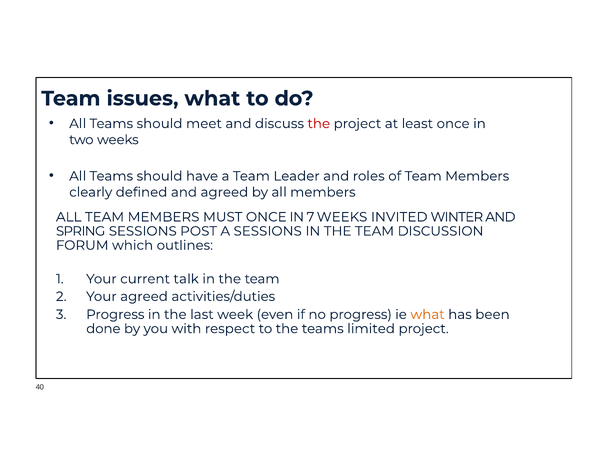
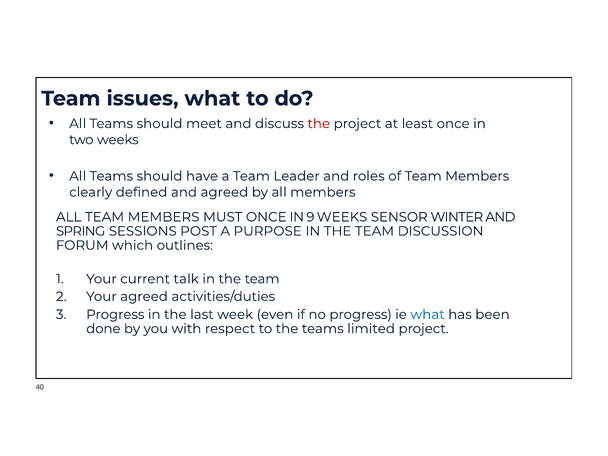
7: 7 -> 9 (310, 217)
INVITED: INVITED -> SENSOR (399, 217)
A SESSIONS: SESSIONS -> PURPOSE (268, 231)
what colour: orange -> blue (428, 315)
